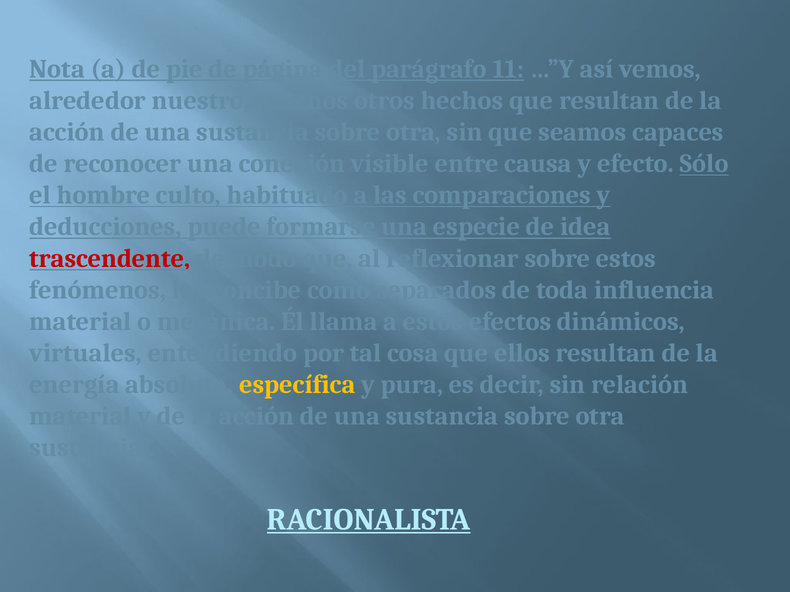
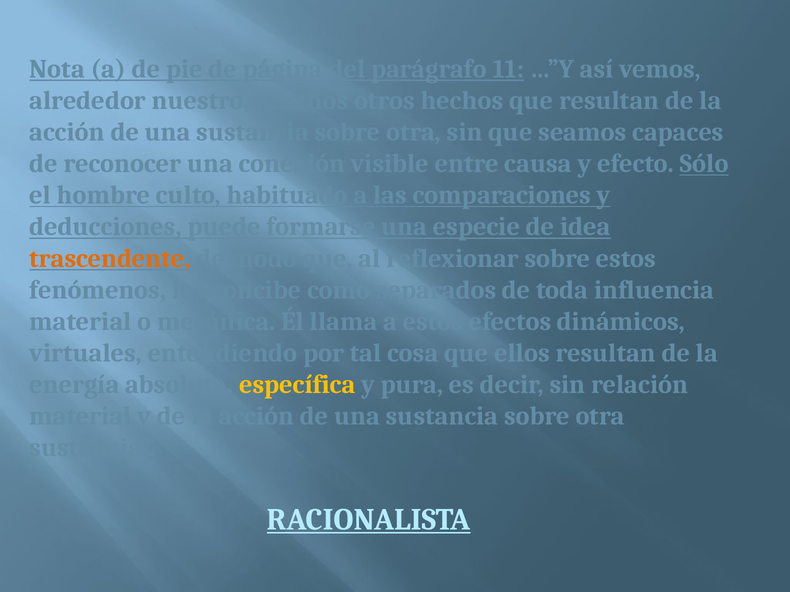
trascendente colour: red -> orange (110, 259)
